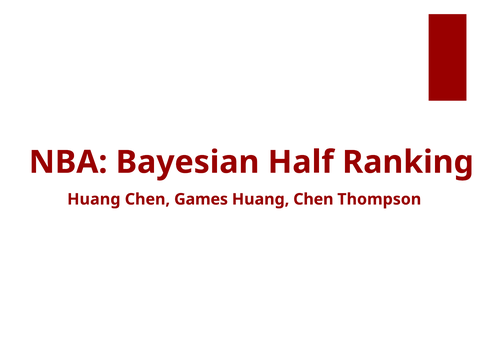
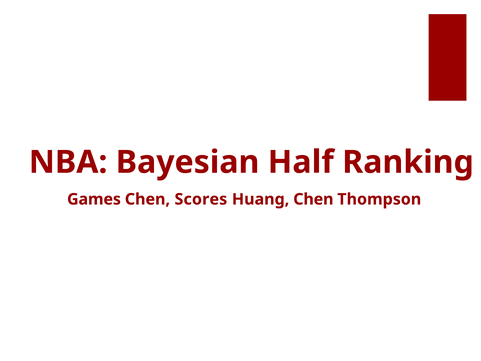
Huang: Huang -> Games (94, 199)
Games: Games -> Scores (201, 199)
